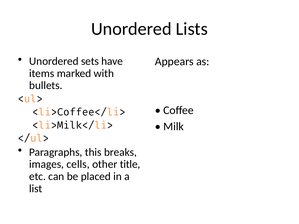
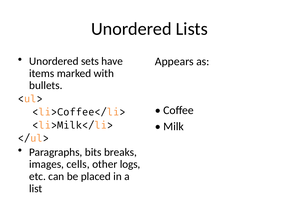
this: this -> bits (93, 152)
title: title -> logs (130, 164)
